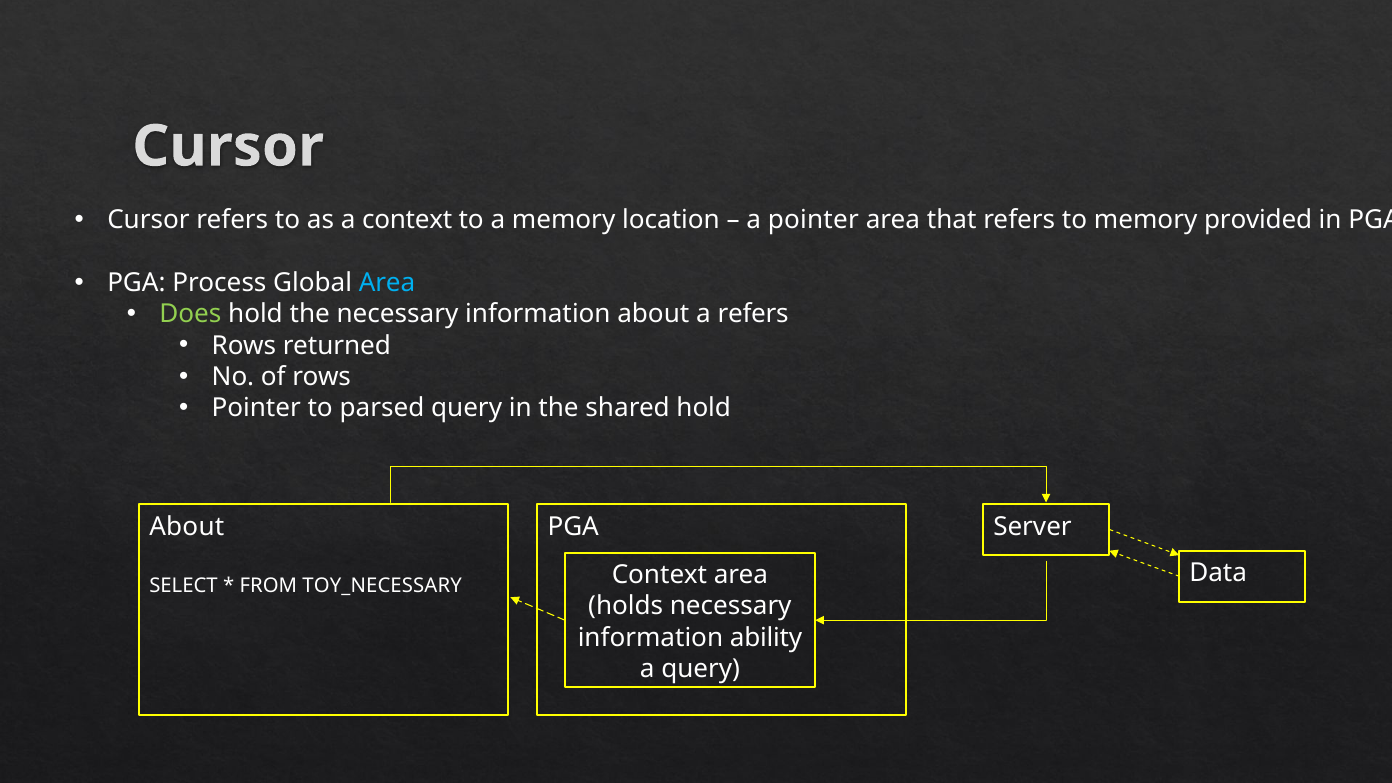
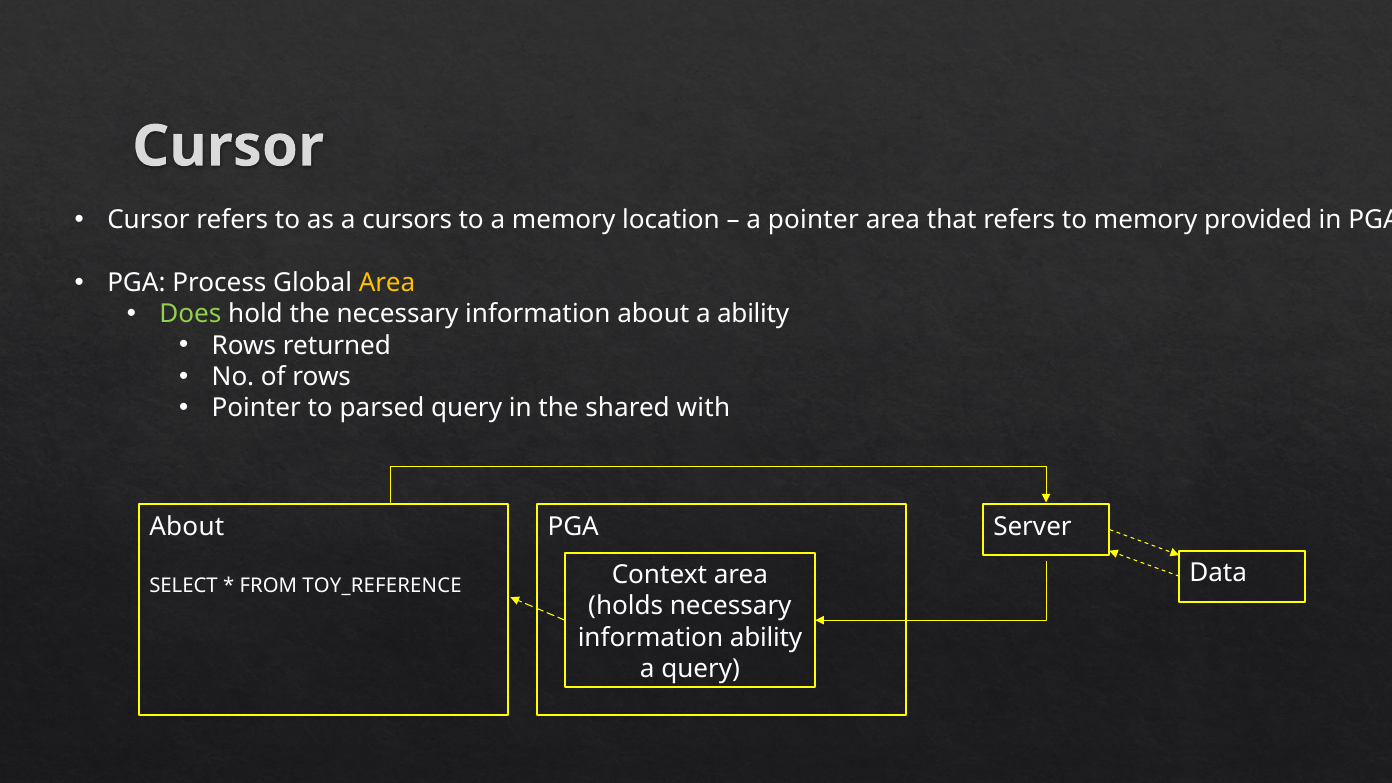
a context: context -> cursors (407, 220)
Area colour: light blue -> yellow (387, 283)
a refers: refers -> ability (753, 314)
shared hold: hold -> with (704, 408)
TOY_NECESSARY: TOY_NECESSARY -> TOY_REFERENCE (382, 586)
